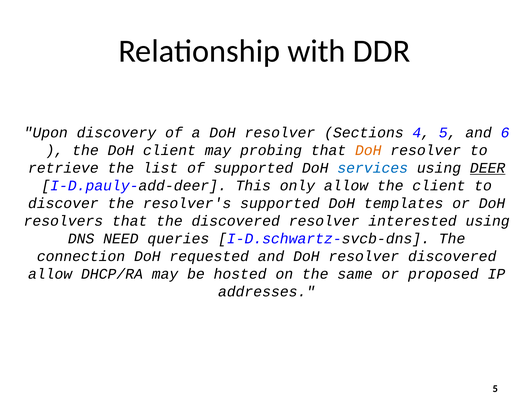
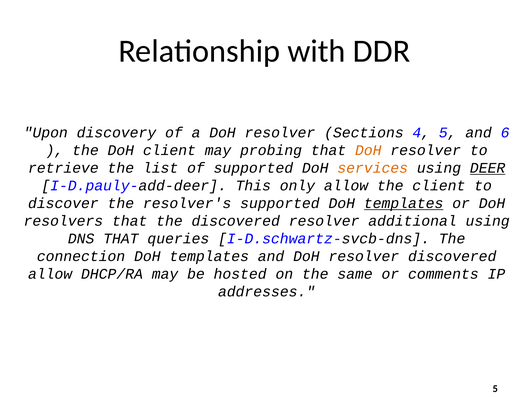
services colour: blue -> orange (373, 168)
templates underline: none -> present (404, 203)
interested: interested -> additional (412, 221)
DNS NEED: NEED -> THAT (121, 238)
requested: requested -> templates (209, 256)
proposed: proposed -> comments (443, 274)
